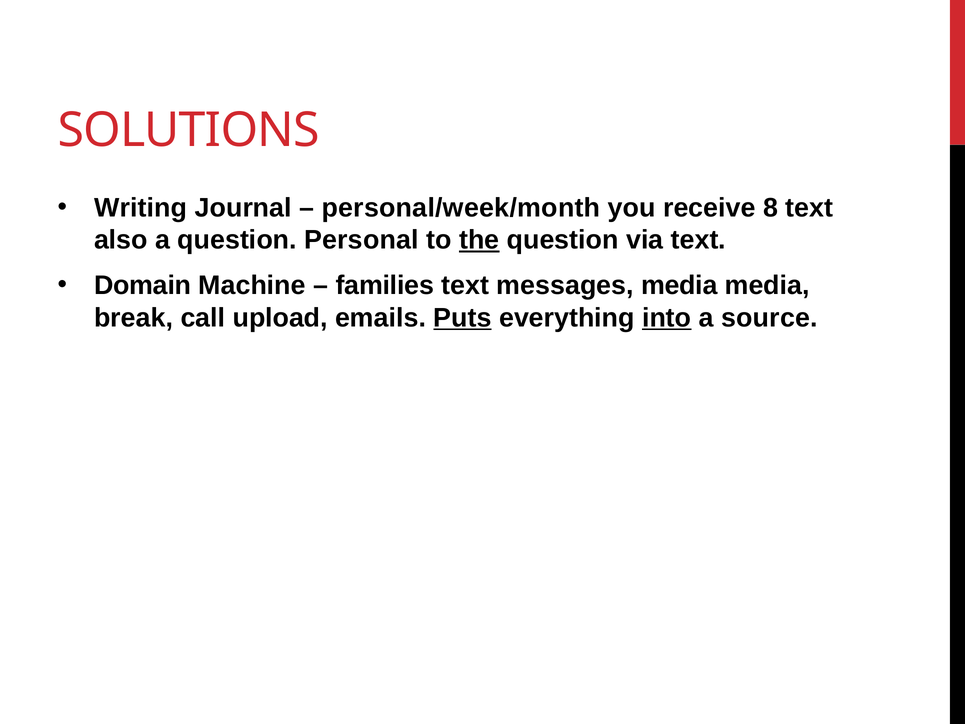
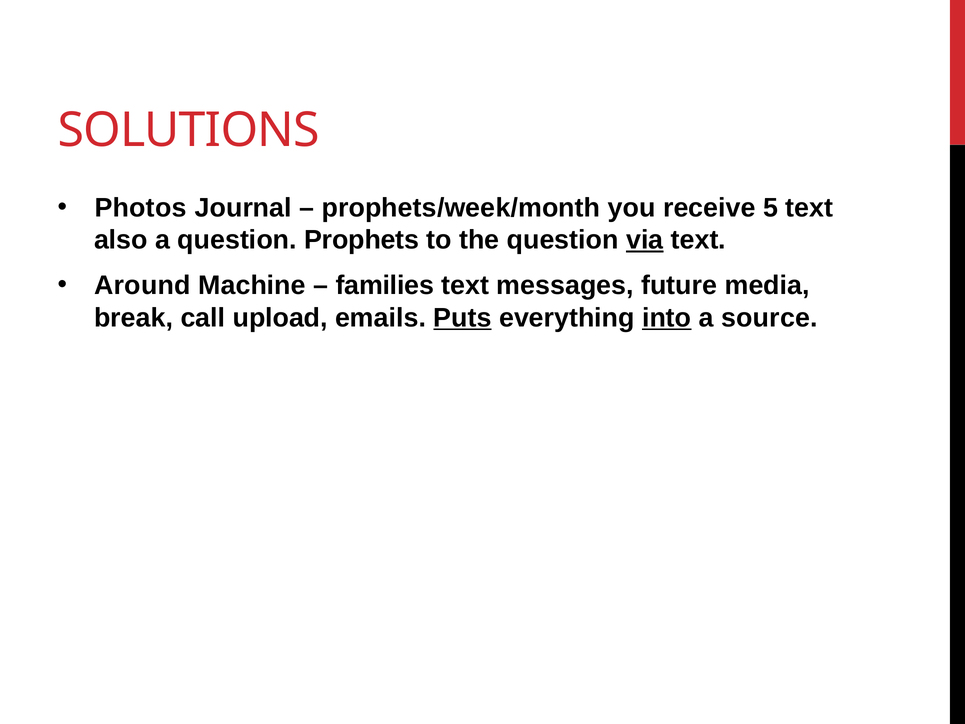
Writing: Writing -> Photos (141, 208)
personal/week/month: personal/week/month -> prophets/week/month (461, 208)
8: 8 -> 5 (770, 208)
Personal: Personal -> Prophets (362, 240)
the underline: present -> none (479, 240)
via underline: none -> present (645, 240)
Domain: Domain -> Around (142, 286)
messages media: media -> future (679, 286)
